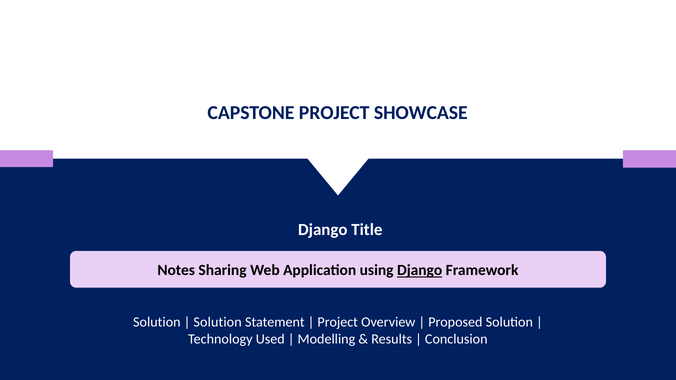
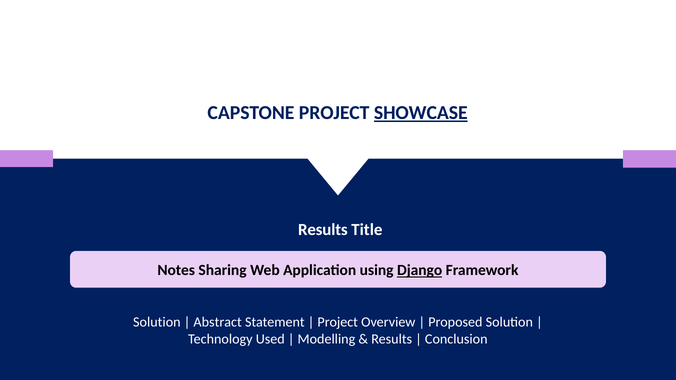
SHOWCASE underline: none -> present (421, 113)
Django: Django -> Results (323, 230)
Solution: Solution -> Abstract (218, 322)
